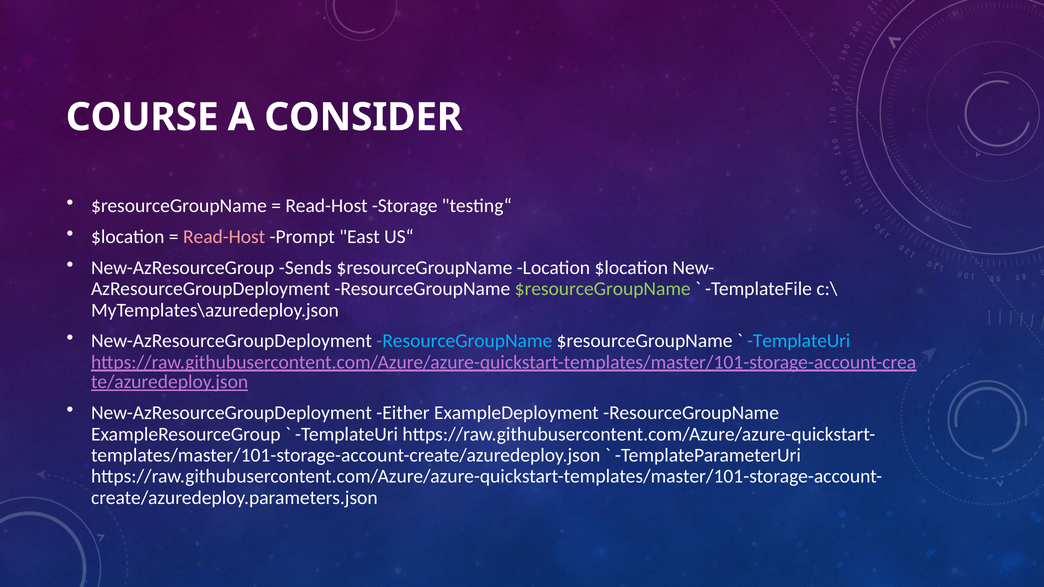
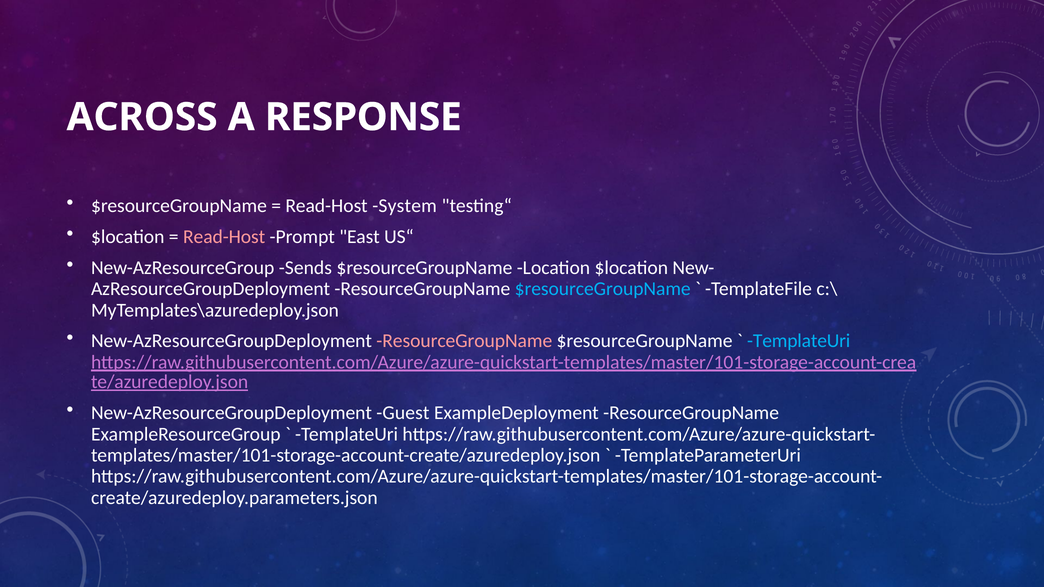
COURSE: COURSE -> ACROSS (142, 117)
CONSIDER: CONSIDER -> RESPONSE (363, 117)
Storage: Storage -> System (405, 206)
$resourceGroupName colour: light green -> light blue (603, 289)
ResourceGroupName colour: light blue -> pink (464, 341)
Either: Either -> Guest (403, 413)
